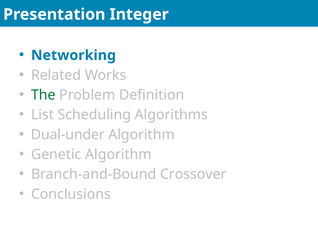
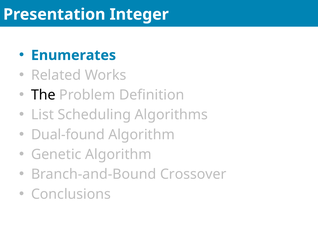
Networking: Networking -> Enumerates (74, 55)
The colour: green -> black (43, 95)
Dual-under: Dual-under -> Dual-found (68, 134)
